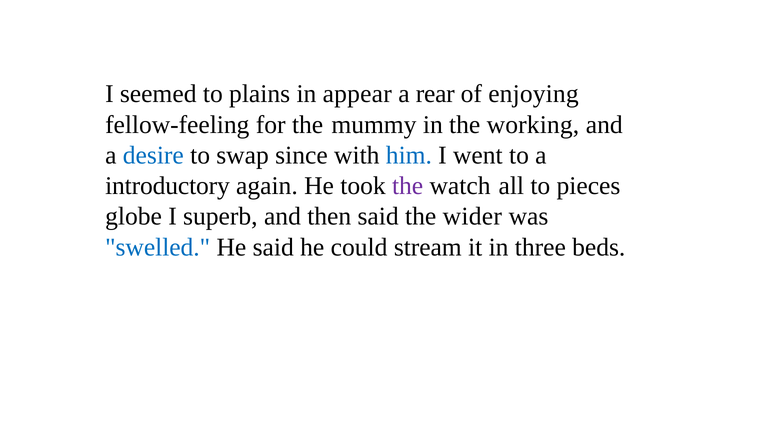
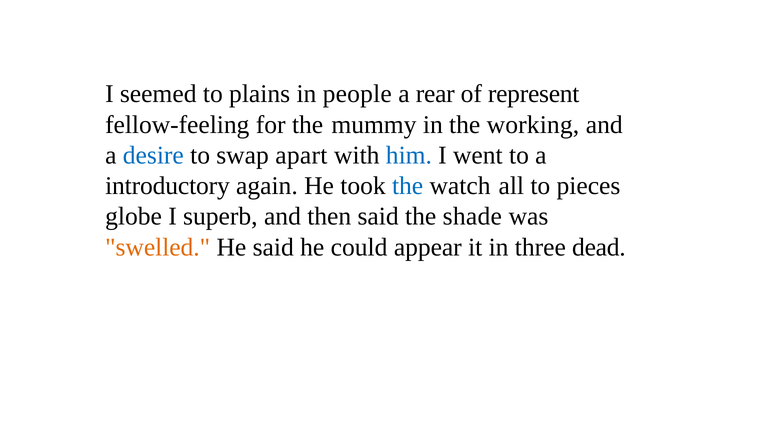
appear: appear -> people (357, 94)
enjoying: enjoying -> represent (534, 94)
since: since -> apart (301, 155)
the colour: purple -> blue (408, 186)
wider: wider -> shade (472, 217)
swelled colour: blue -> orange (158, 247)
stream: stream -> appear (428, 247)
beds: beds -> dead (599, 247)
